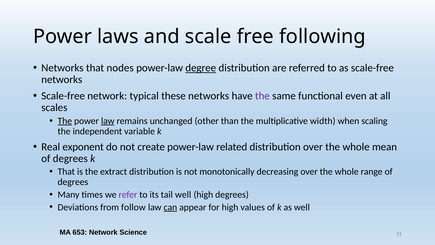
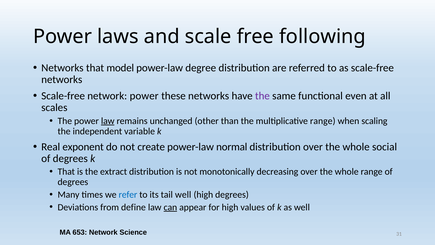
nodes: nodes -> model (120, 68)
degree underline: present -> none (201, 68)
network typical: typical -> power (144, 96)
The underline: present -> none (65, 121)
multiplicative width: width -> range (323, 121)
related: related -> normal (232, 147)
mean: mean -> social (385, 147)
refer colour: purple -> blue (128, 194)
follow: follow -> define (133, 207)
